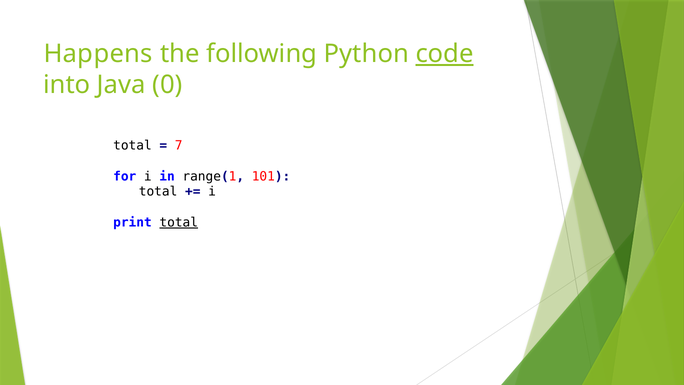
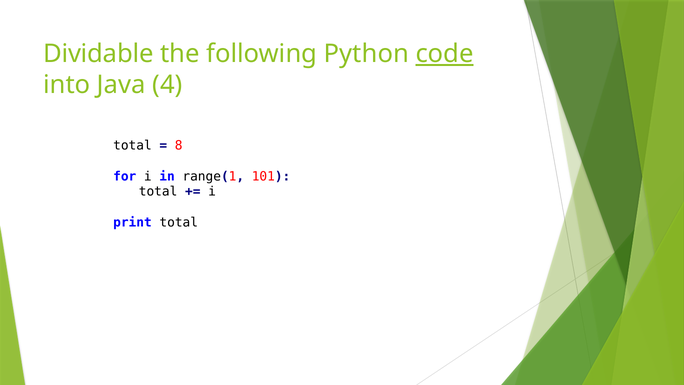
Happens: Happens -> Dividable (98, 54)
0: 0 -> 4 (167, 85)
7: 7 -> 8 (179, 145)
total underline: present -> none (179, 222)
